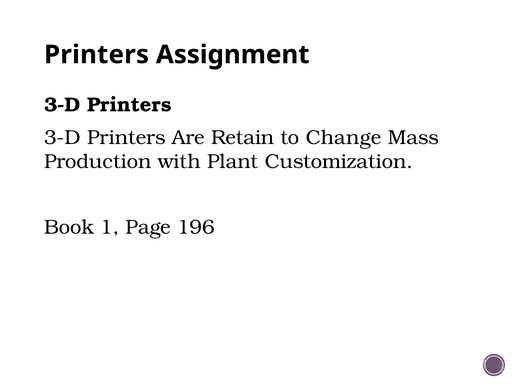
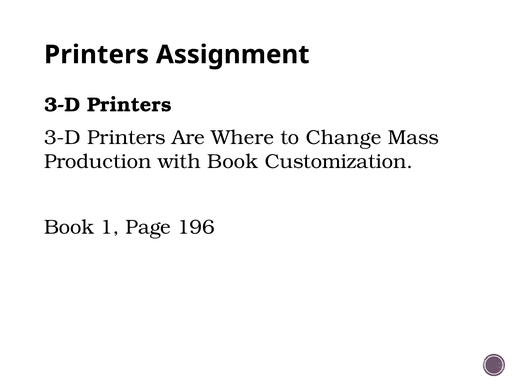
Retain: Retain -> Where (243, 138)
with Plant: Plant -> Book (233, 162)
